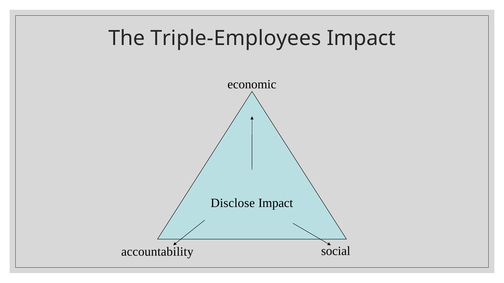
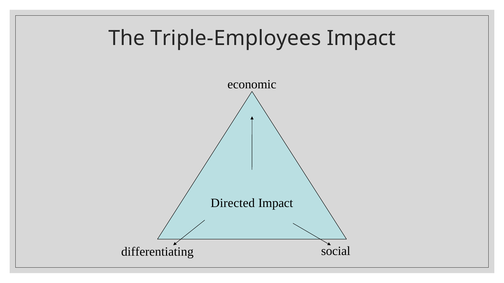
Disclose: Disclose -> Directed (233, 204)
accountability: accountability -> differentiating (157, 252)
